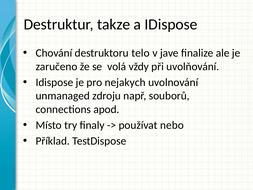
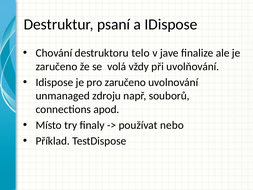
takze: takze -> psaní (114, 24)
pro nejakych: nejakych -> zaručeno (125, 82)
